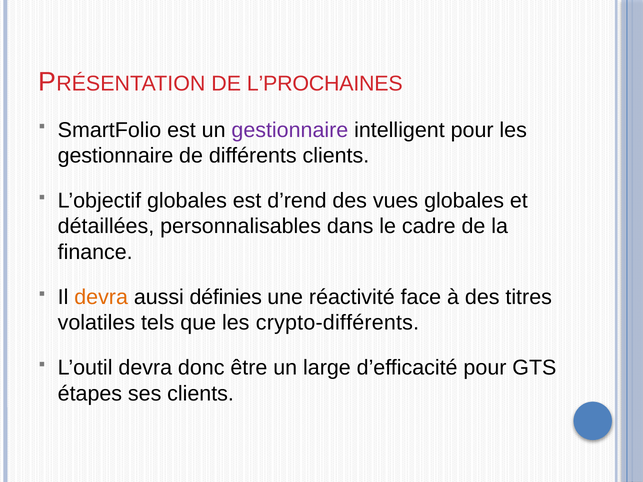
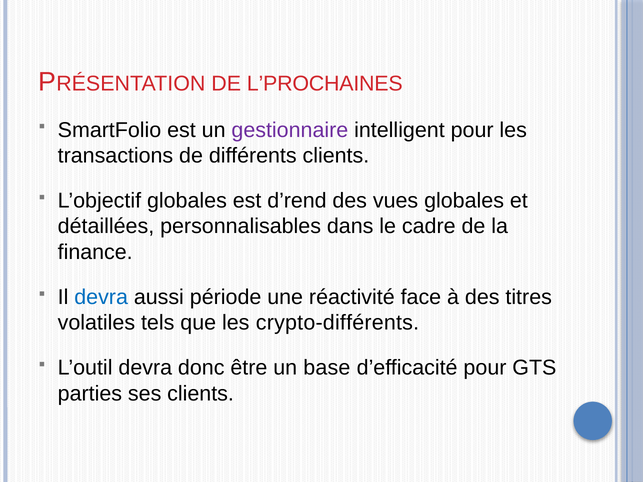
gestionnaire: gestionnaire -> transactions (115, 156)
devra colour: orange -> blue (101, 297)
définies: définies -> période (226, 297)
large: large -> base (327, 368)
étapes: étapes -> parties (90, 394)
